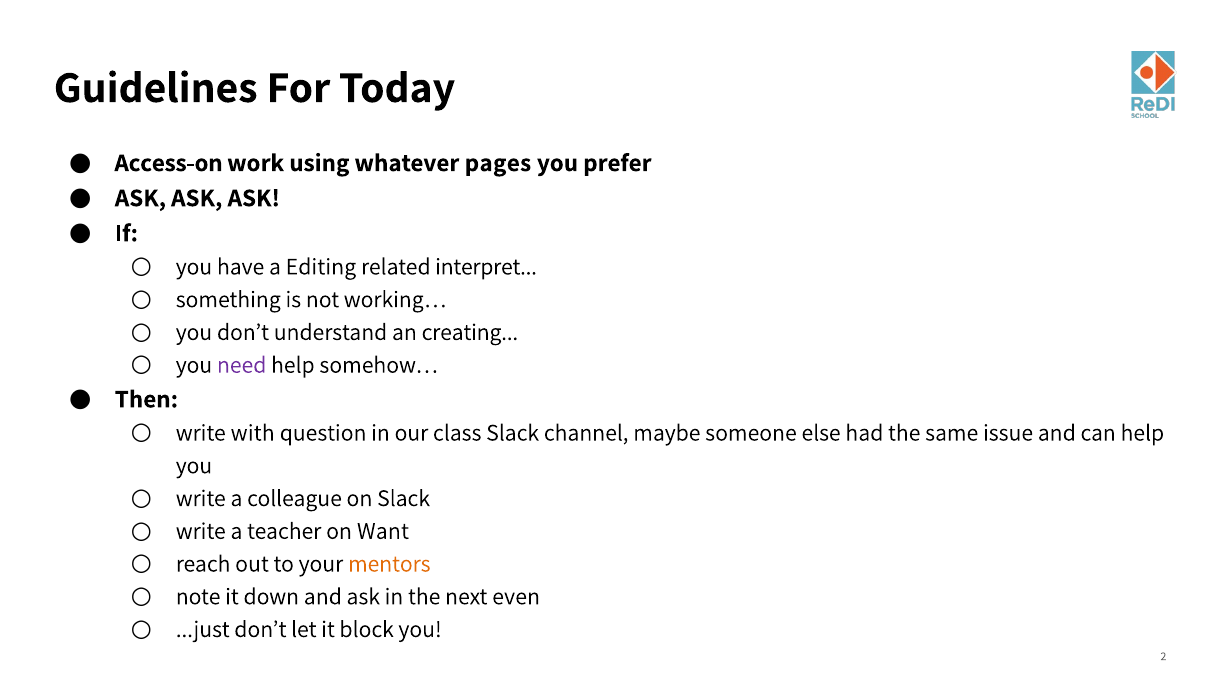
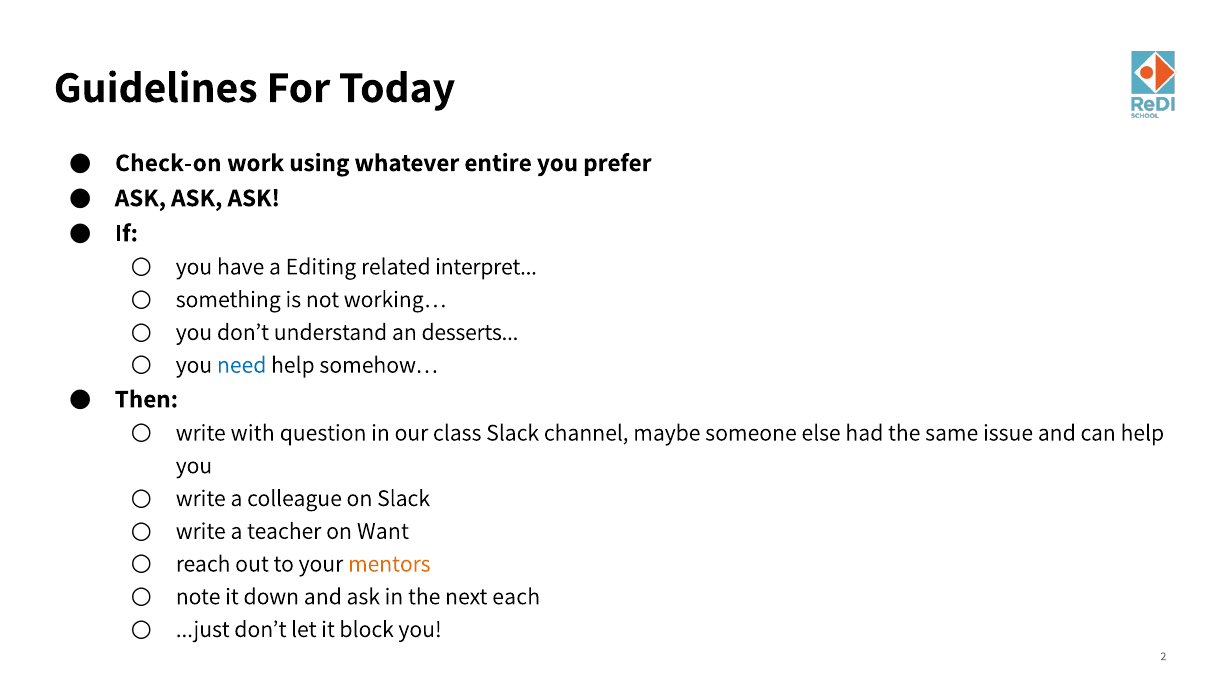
Access-on: Access-on -> Check-on (168, 163)
pages: pages -> entire (498, 163)
creating: creating -> desserts (470, 332)
need colour: purple -> blue (242, 364)
even: even -> each (516, 596)
